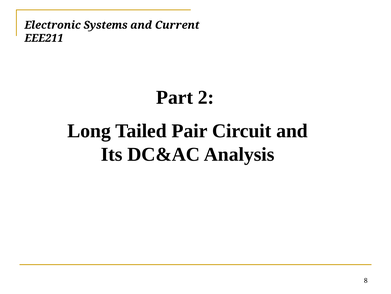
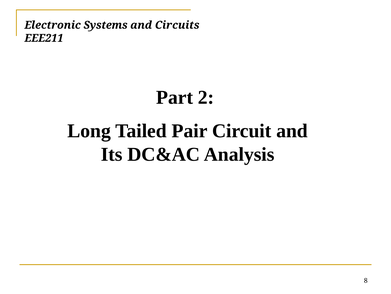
Current: Current -> Circuits (177, 25)
